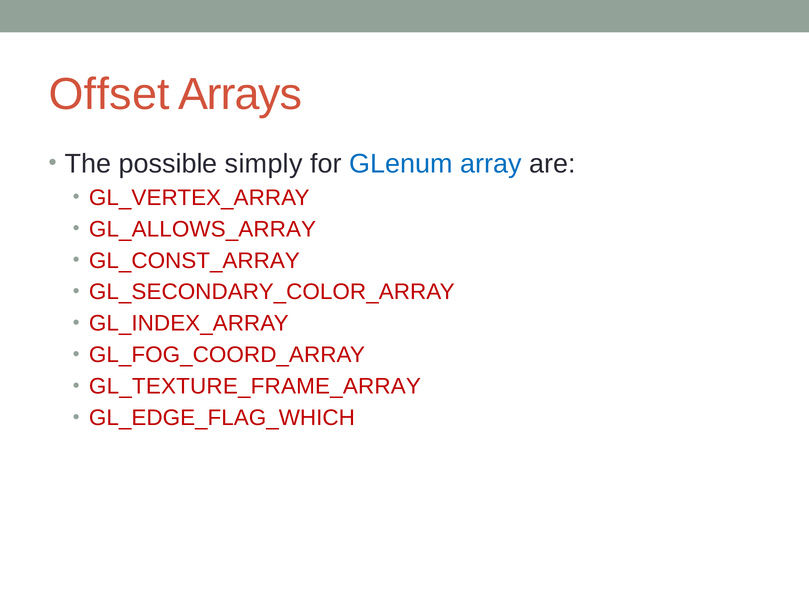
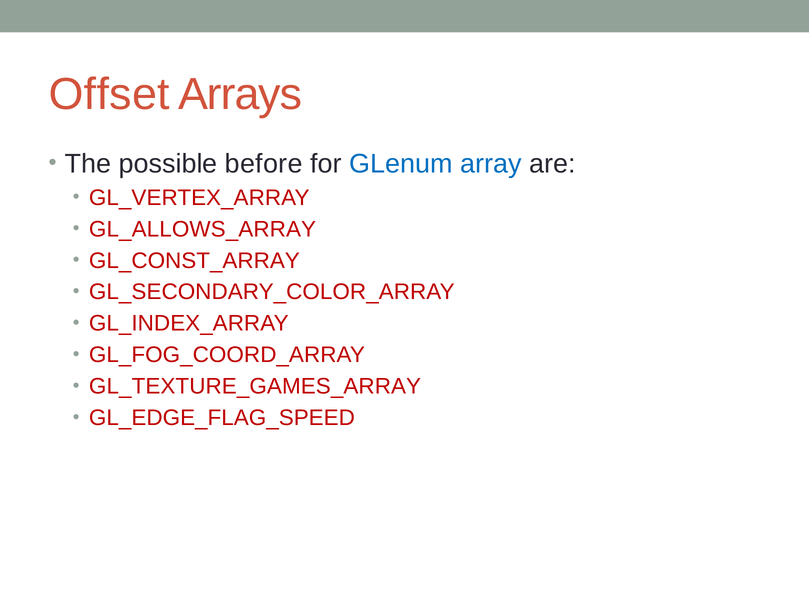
simply: simply -> before (264, 164)
GL_TEXTURE_FRAME_ARRAY: GL_TEXTURE_FRAME_ARRAY -> GL_TEXTURE_GAMES_ARRAY (255, 386)
GL_EDGE_FLAG_WHICH: GL_EDGE_FLAG_WHICH -> GL_EDGE_FLAG_SPEED (222, 418)
